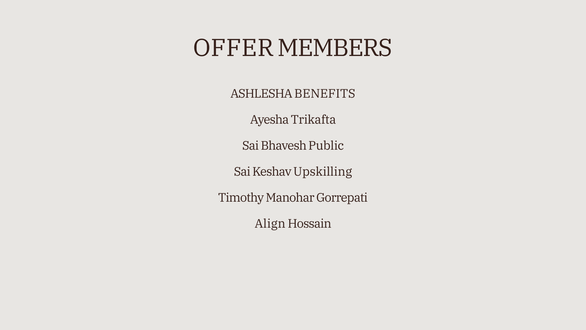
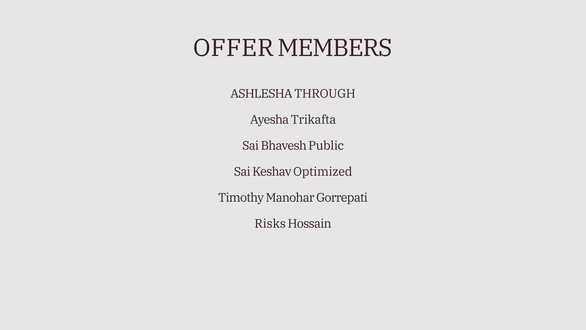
BENEFITS: BENEFITS -> THROUGH (325, 94)
Upskilling: Upskilling -> Optimized (323, 172)
Align: Align -> Risks (270, 224)
